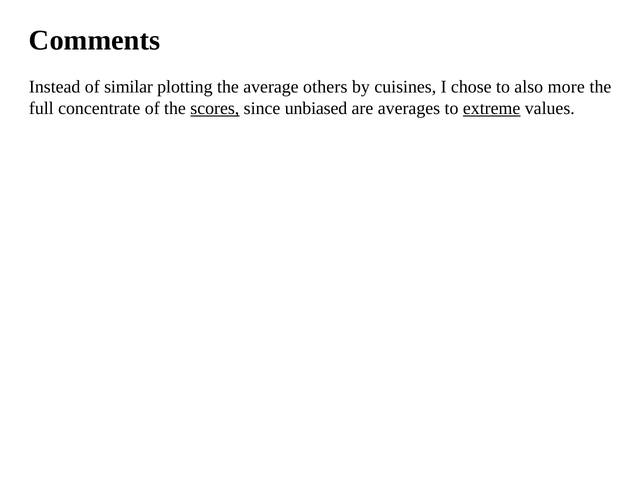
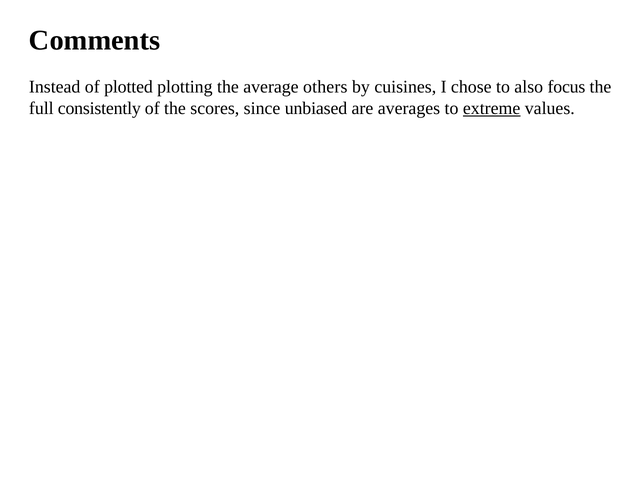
similar: similar -> plotted (128, 87)
more: more -> focus (566, 87)
concentrate: concentrate -> consistently (99, 108)
scores underline: present -> none (215, 108)
